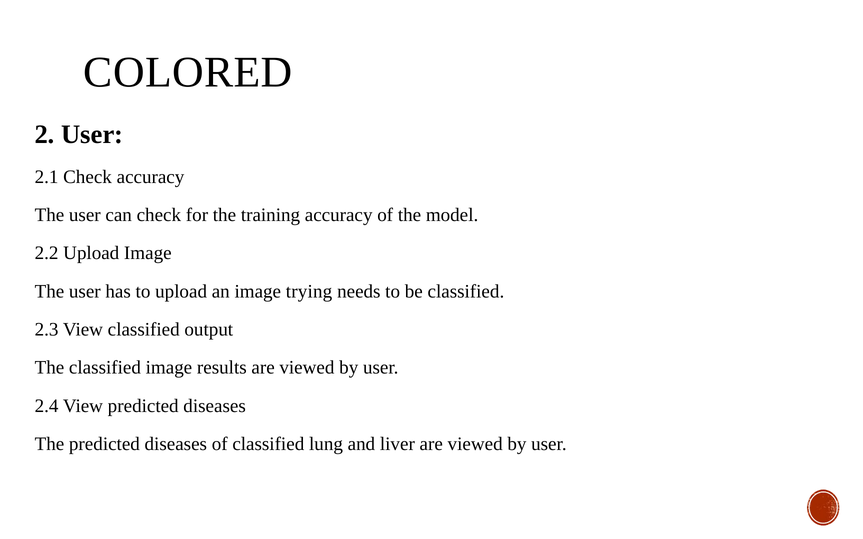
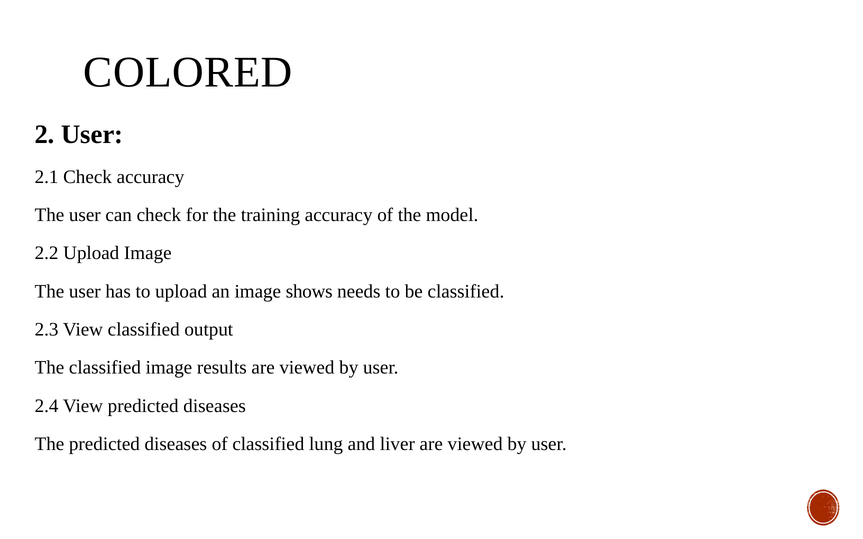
trying: trying -> shows (309, 291)
